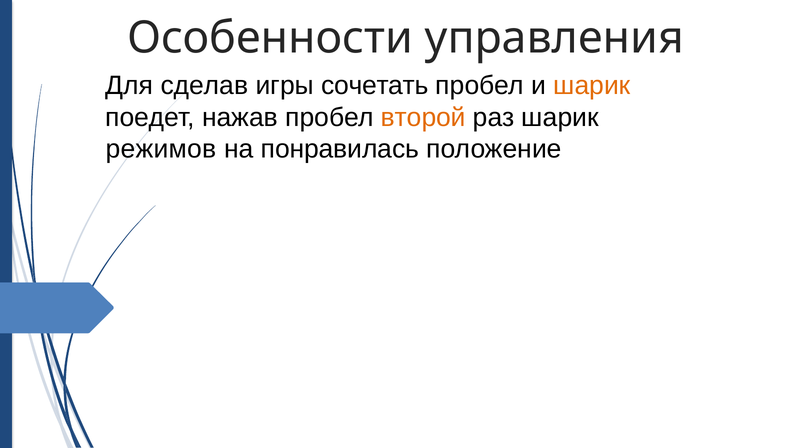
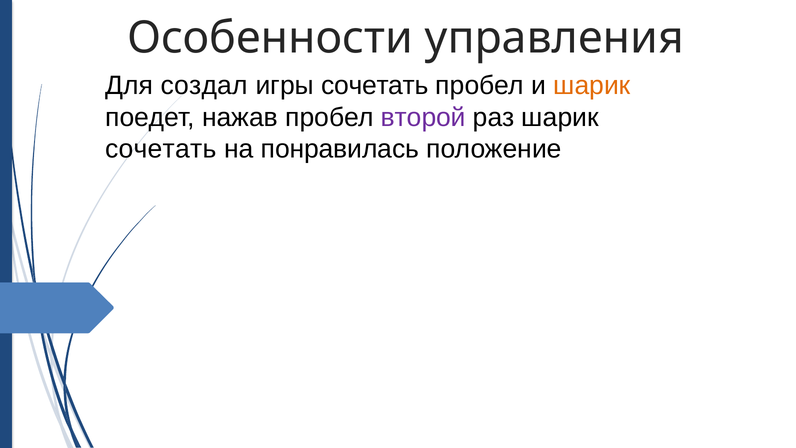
сделав: сделав -> создал (204, 85)
второй colour: orange -> purple (423, 117)
режимов: режимов -> сочетать (161, 149)
